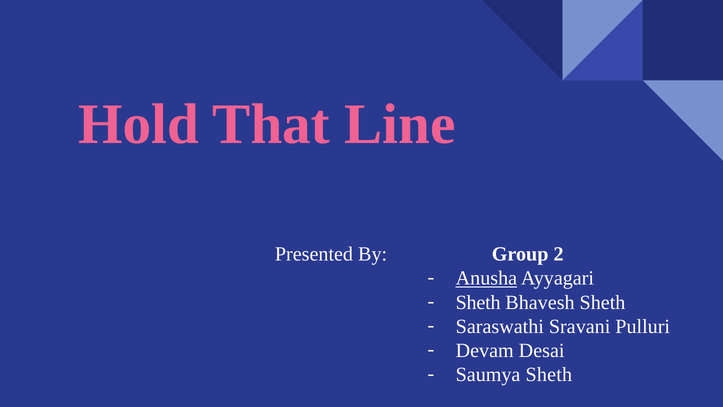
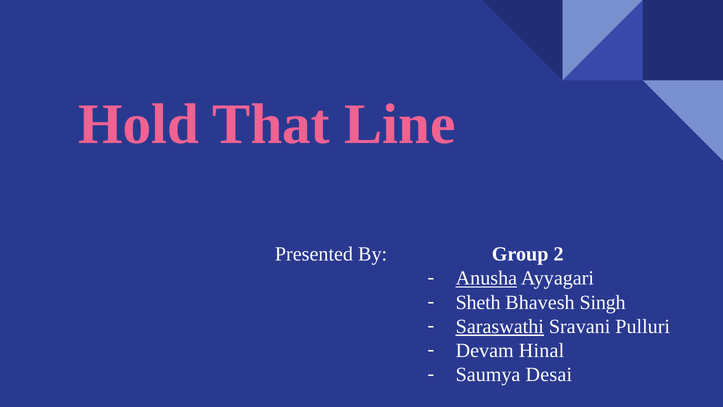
Bhavesh Sheth: Sheth -> Singh (603, 302)
Saraswathi underline: none -> present (500, 326)
Desai: Desai -> Hinal (542, 350)
Saumya Sheth: Sheth -> Desai (549, 374)
